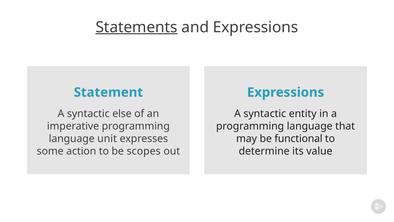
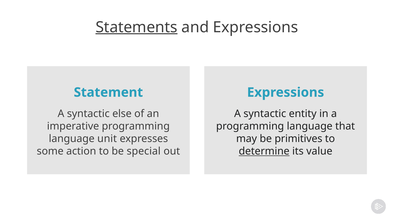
functional: functional -> primitives (298, 139)
scopes: scopes -> special (144, 151)
determine underline: none -> present (264, 151)
